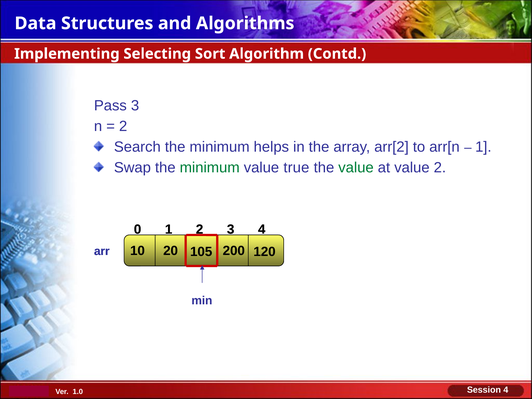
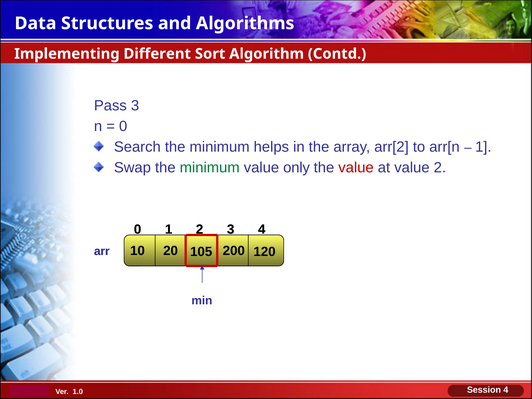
Selecting: Selecting -> Different (157, 54)
2: 2 -> 0 (123, 126)
true: true -> only (297, 168)
value colour: green -> red (356, 168)
